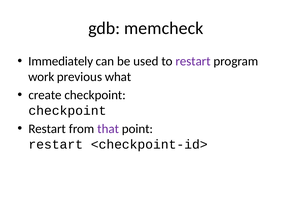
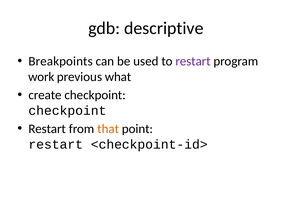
memcheck: memcheck -> descriptive (164, 28)
Immediately: Immediately -> Breakpoints (61, 61)
that colour: purple -> orange (108, 129)
